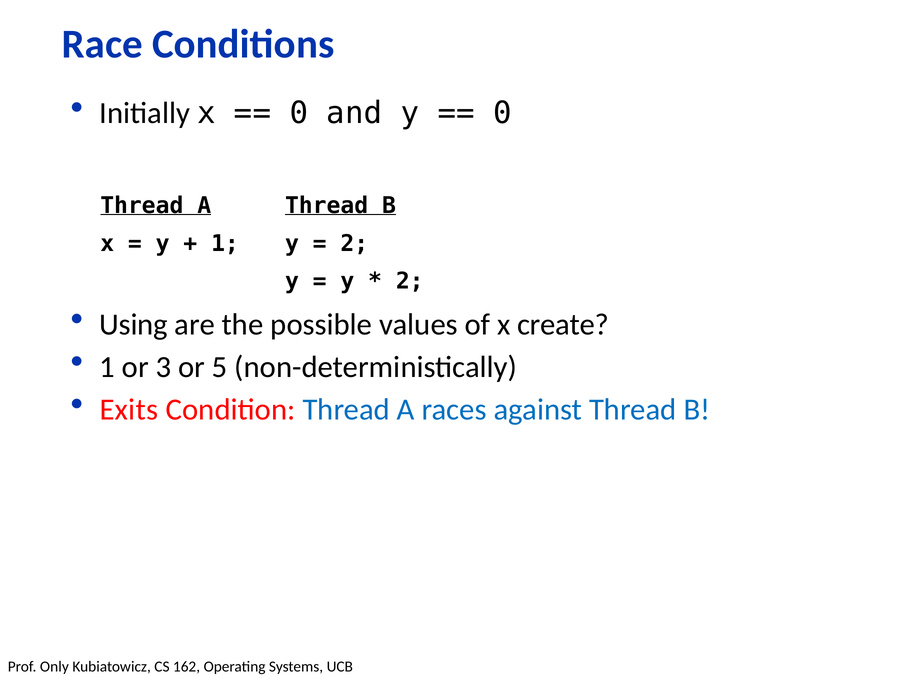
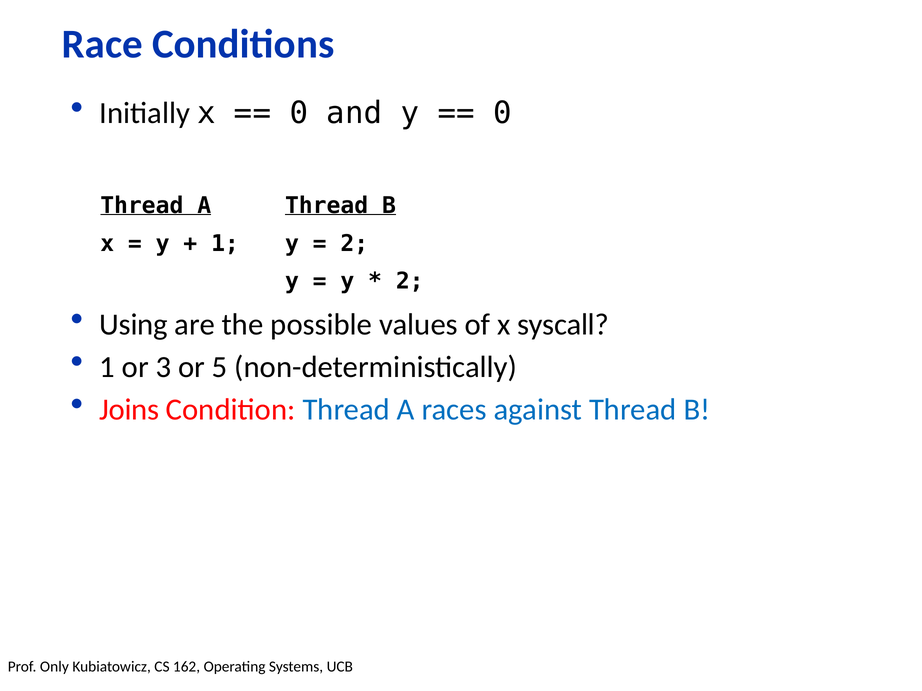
create: create -> syscall (563, 325)
Exits: Exits -> Joins (129, 410)
